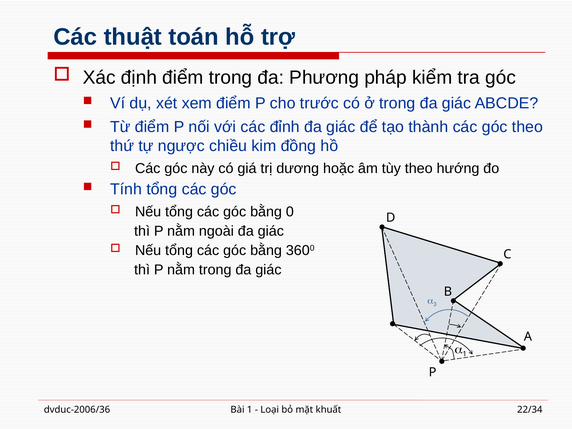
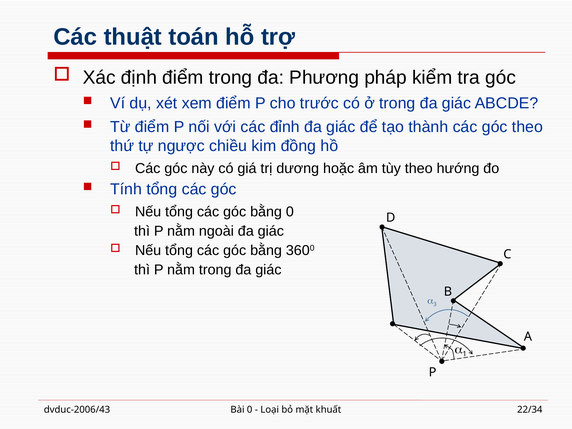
dvduc-2006/36: dvduc-2006/36 -> dvduc-2006/43 (77, 410)
Bài 1: 1 -> 0 (250, 410)
